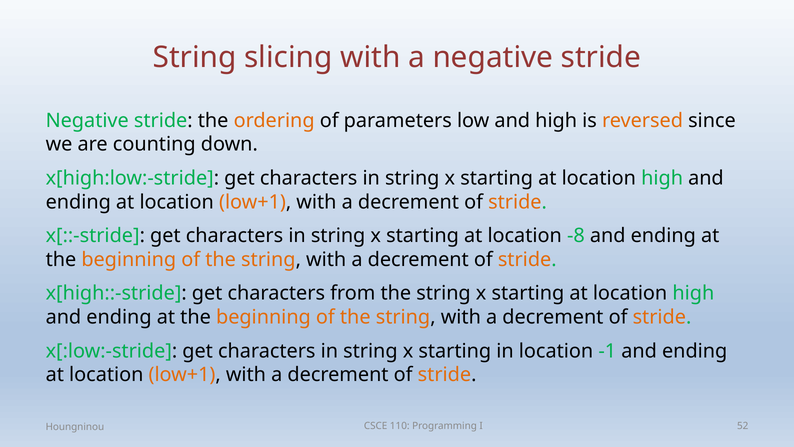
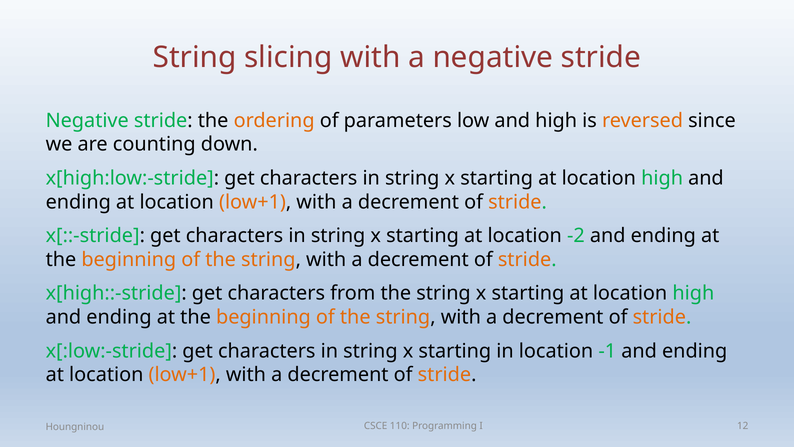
-8: -8 -> -2 (576, 236)
52: 52 -> 12 (743, 426)
